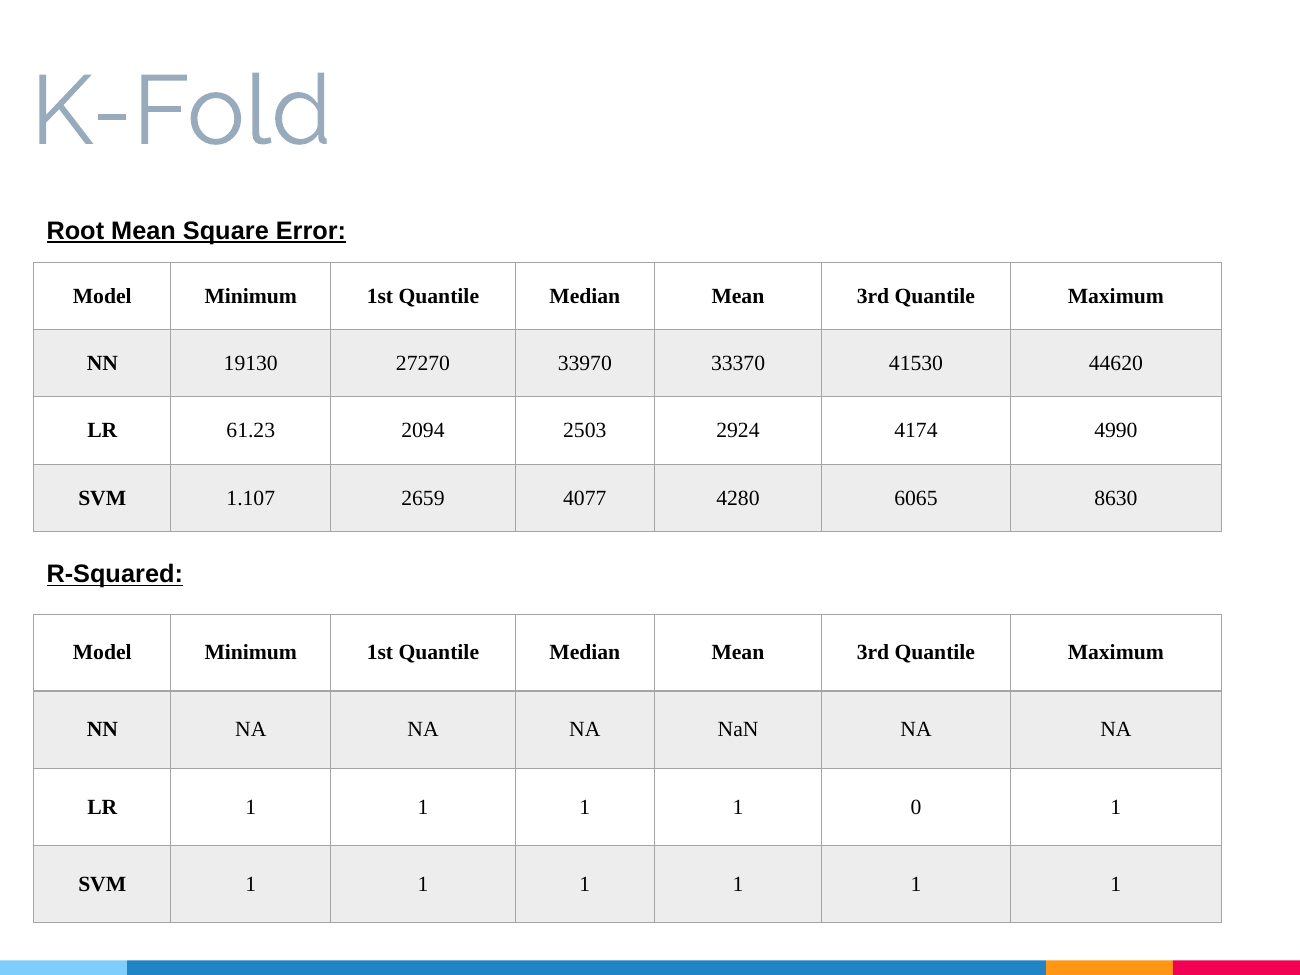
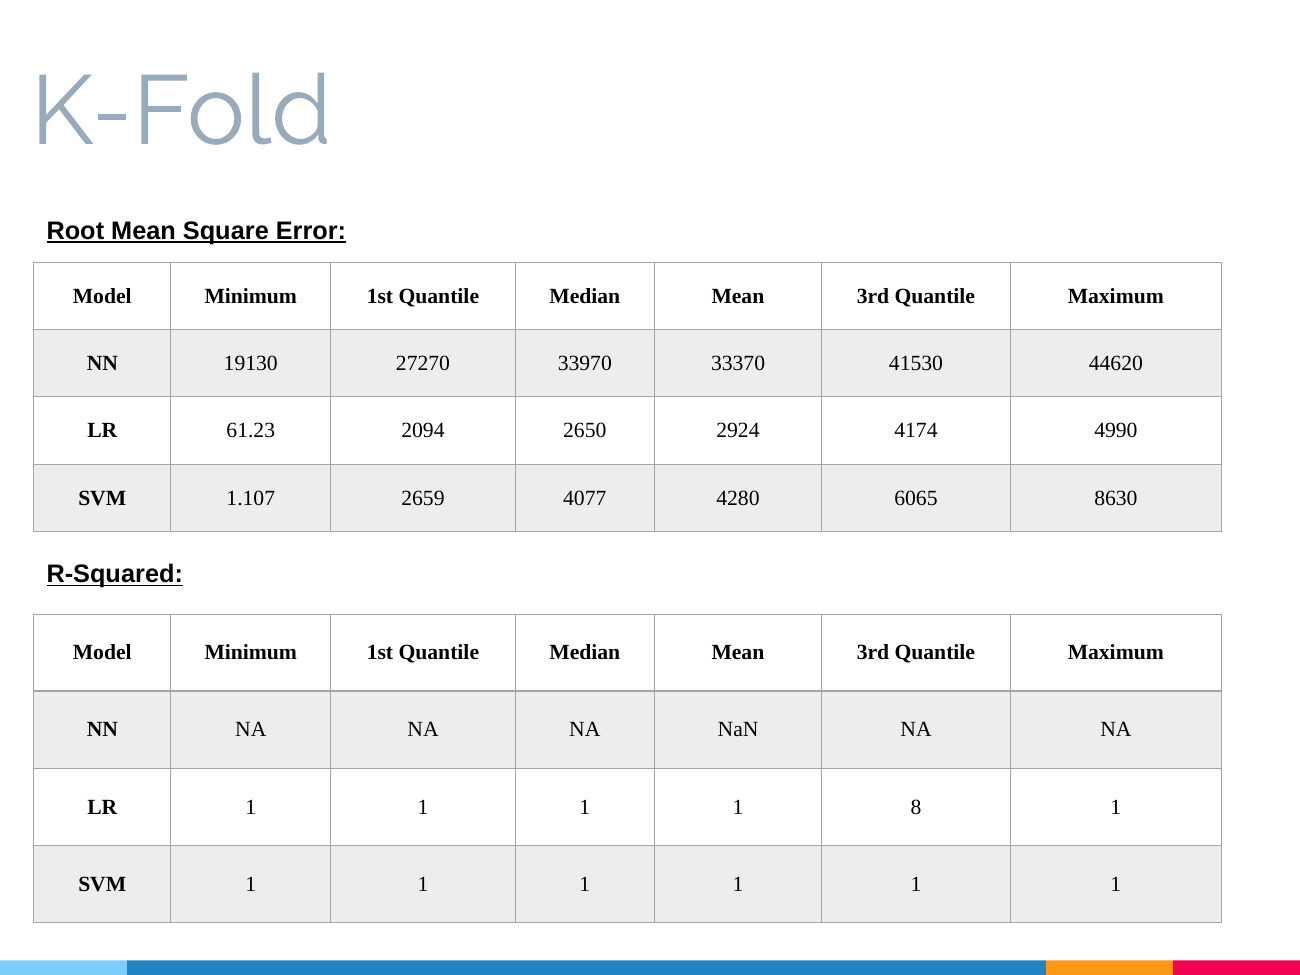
2503: 2503 -> 2650 (585, 431)
0: 0 -> 8 (916, 807)
